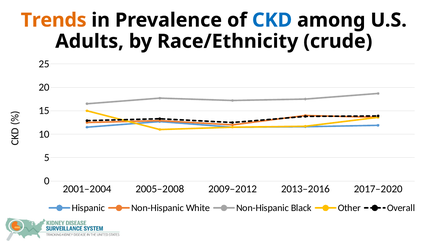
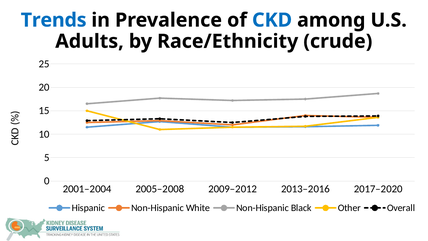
Trends colour: orange -> blue (54, 20)
